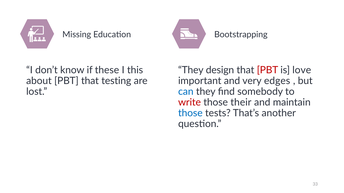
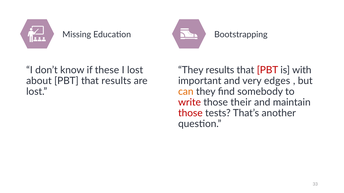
I this: this -> lost (135, 70)
They design: design -> results (220, 70)
love: love -> with (302, 70)
that testing: testing -> results (116, 81)
can colour: blue -> orange (186, 92)
those colour: blue -> red (190, 113)
